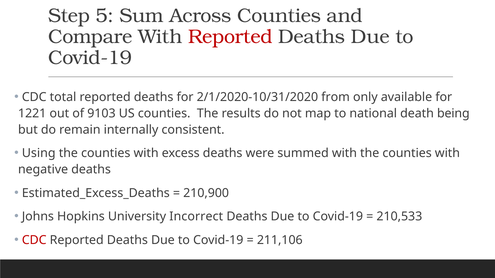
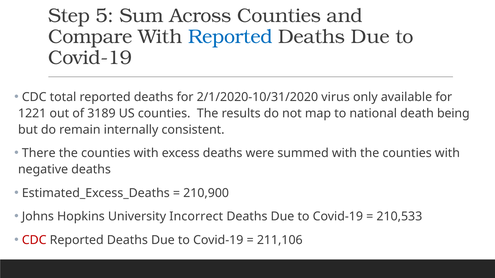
Reported colour: red -> blue (230, 37)
from: from -> virus (336, 97)
9103: 9103 -> 3189 (101, 114)
Using: Using -> There (39, 153)
